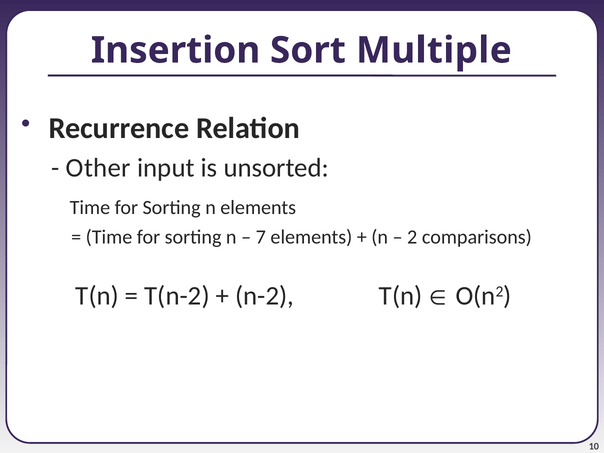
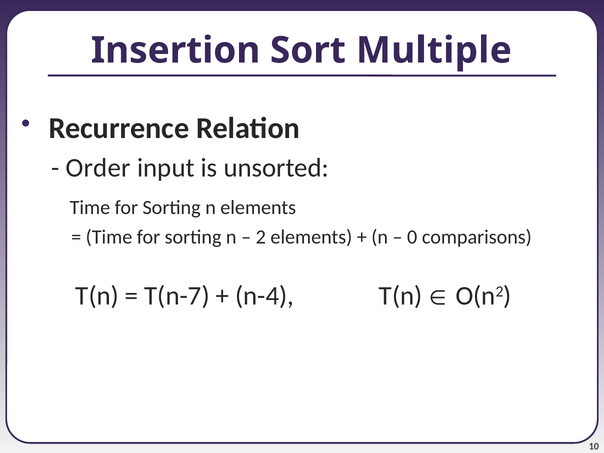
Other: Other -> Order (98, 168)
7: 7 -> 2 (261, 237)
2: 2 -> 0 (412, 237)
T(n-2: T(n-2 -> T(n-7 (177, 296)
n-2: n-2 -> n-4 (265, 296)
